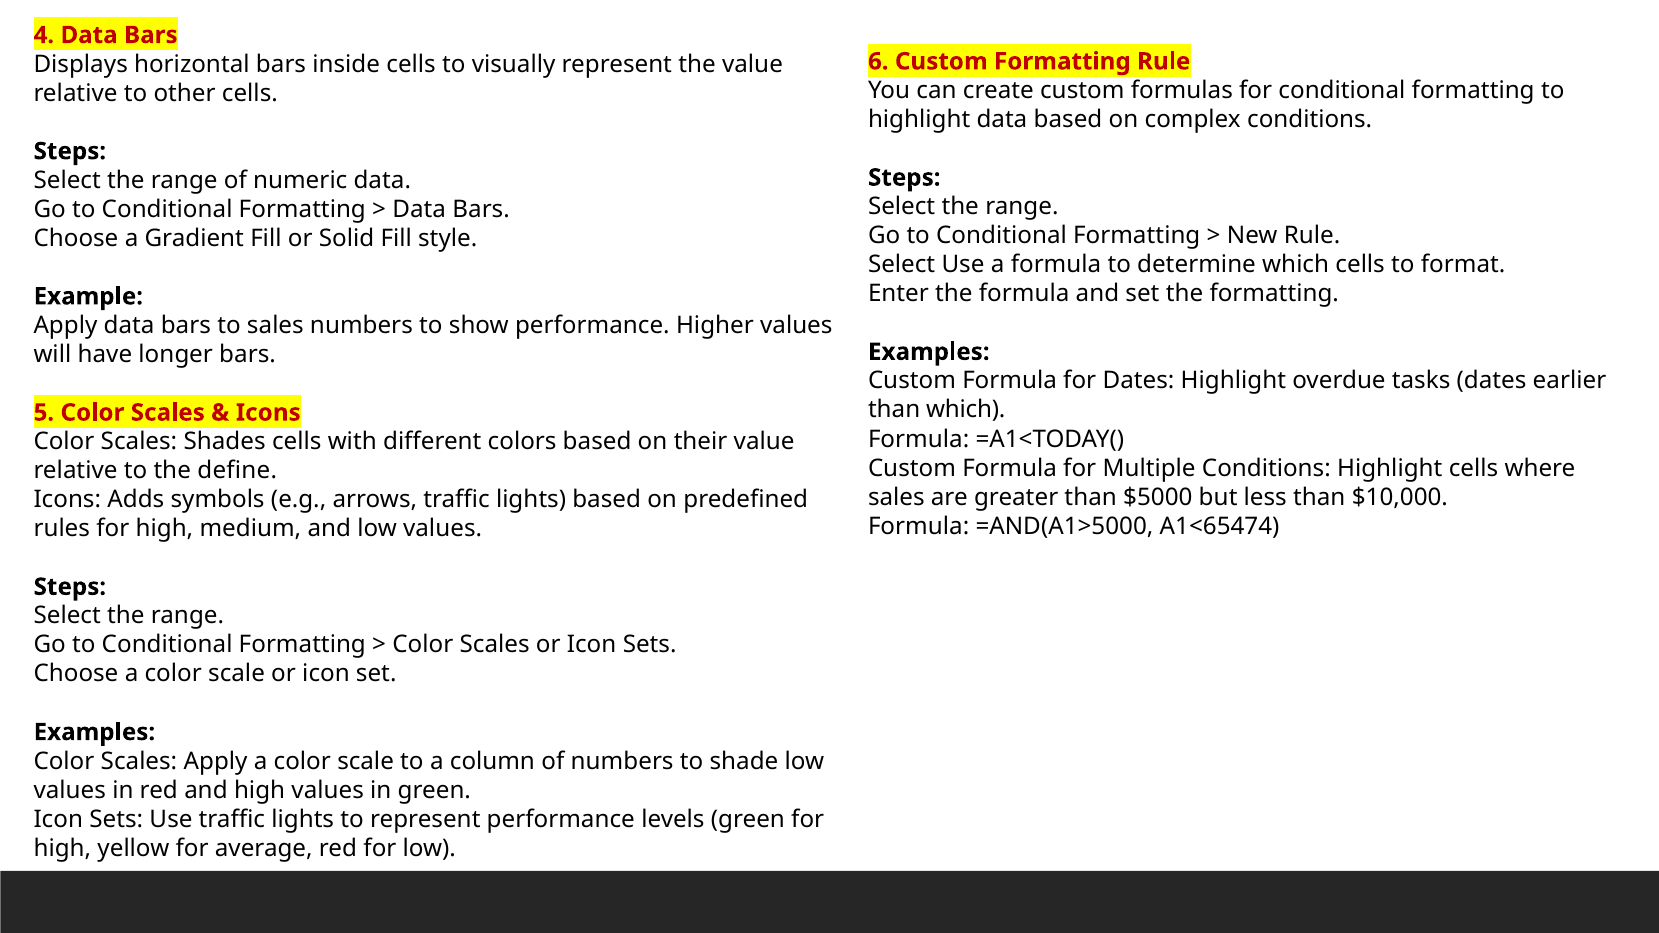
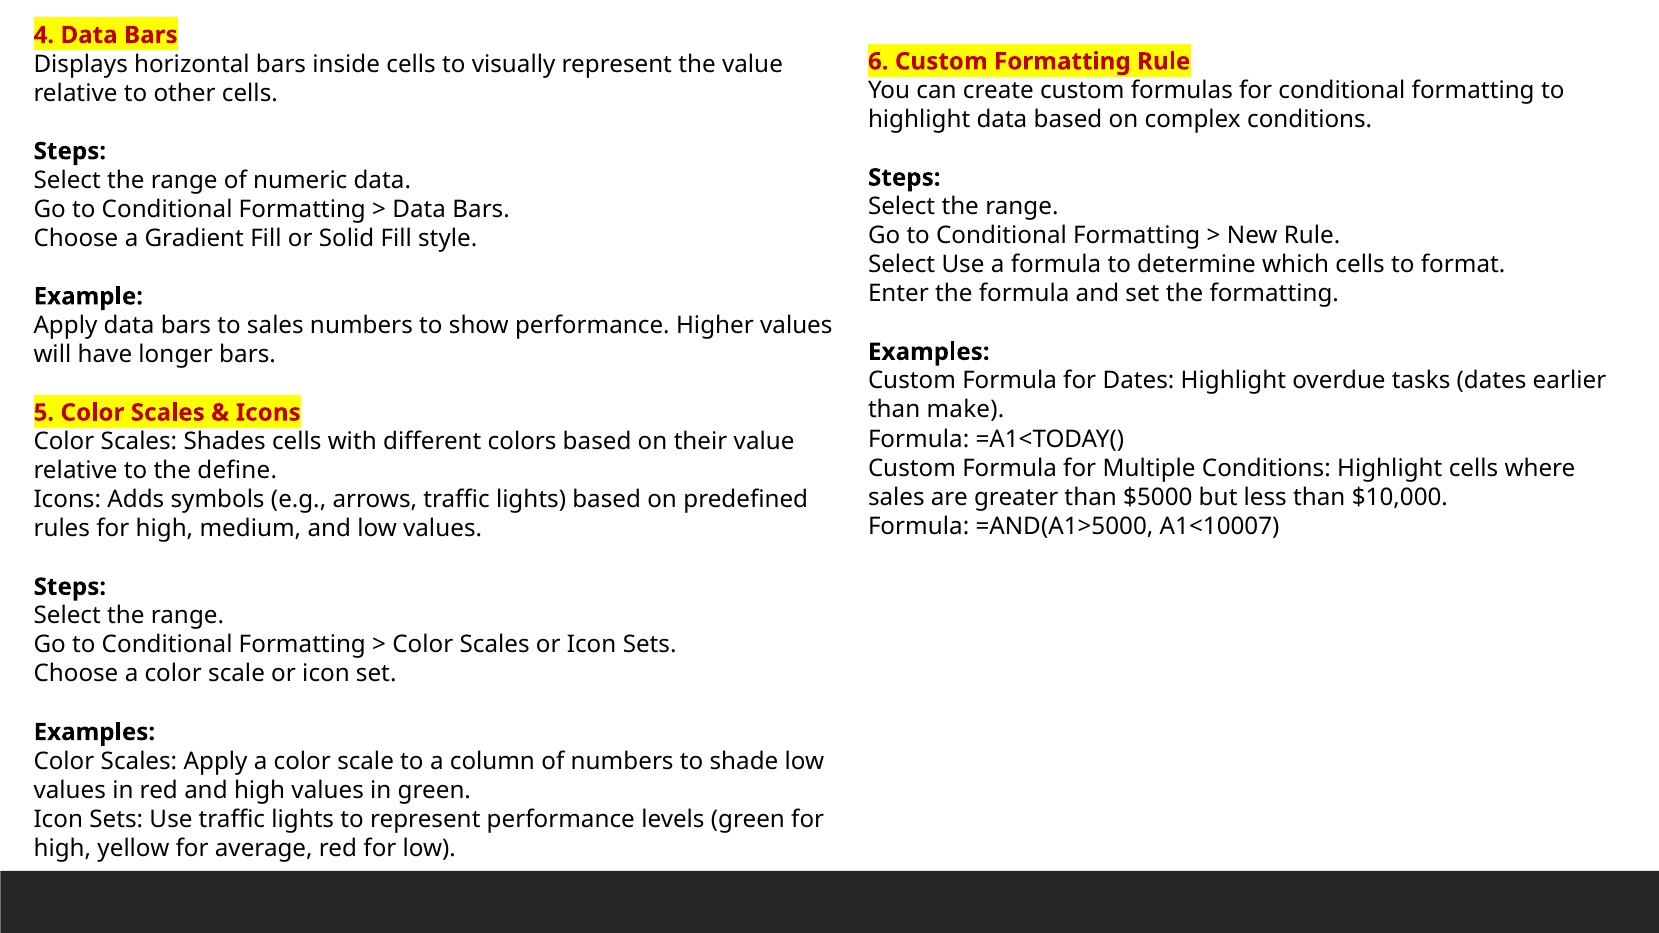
than which: which -> make (965, 410)
A1<65474: A1<65474 -> A1<10007 (1220, 526)
